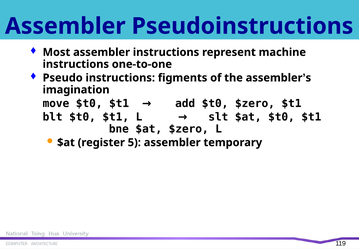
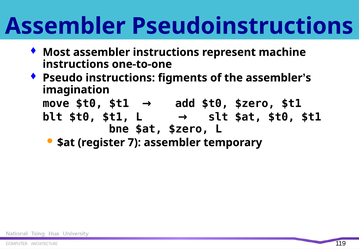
5: 5 -> 7 (134, 142)
